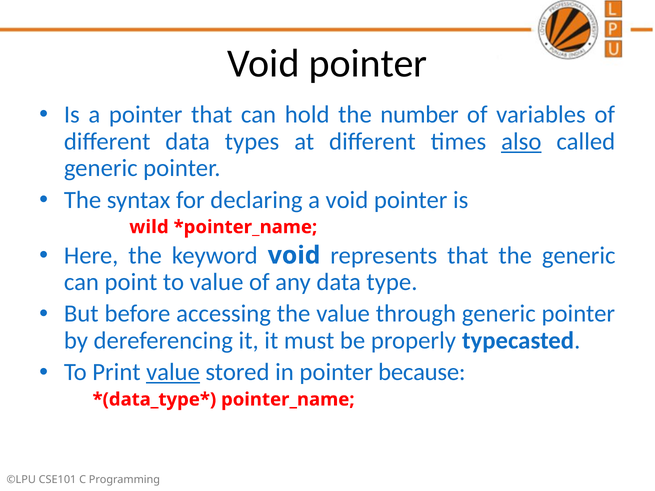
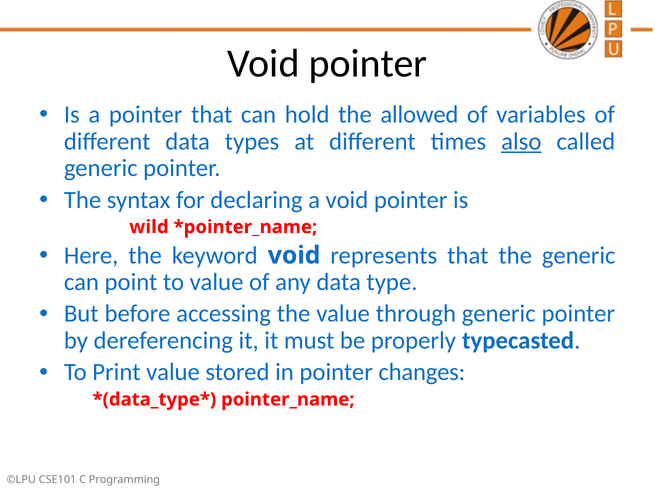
number: number -> allowed (419, 115)
value underline: present -> none (173, 372)
because: because -> changes (422, 372)
